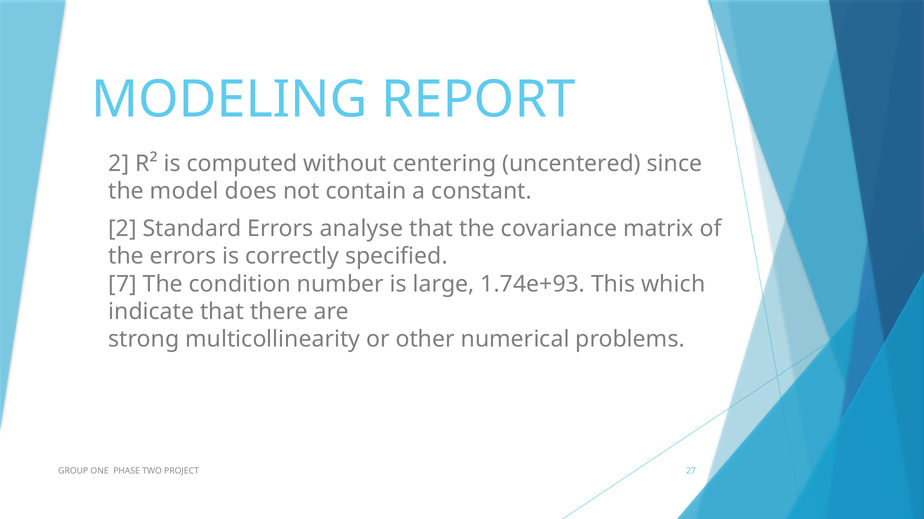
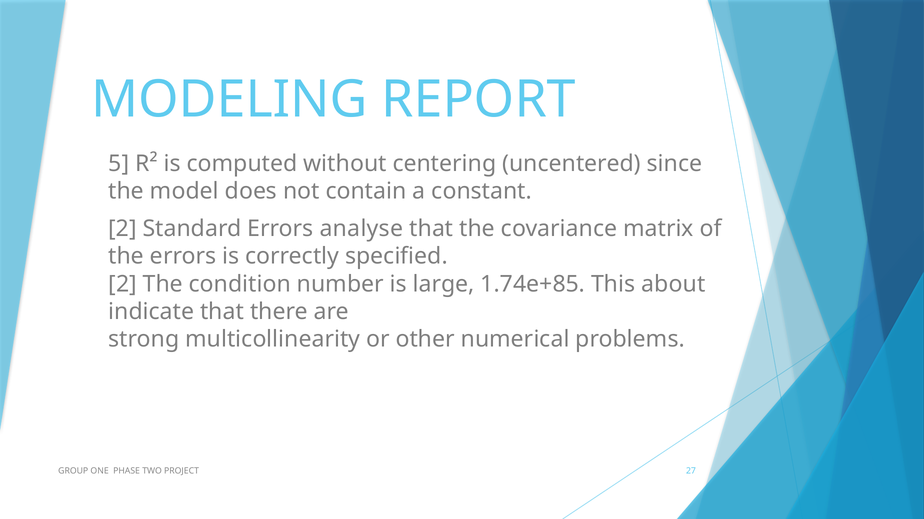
2: 2 -> 5 (119, 164)
7: 7 -> 2 (123, 284)
1.74e+93: 1.74e+93 -> 1.74e+85 (533, 284)
which: which -> about (673, 284)
